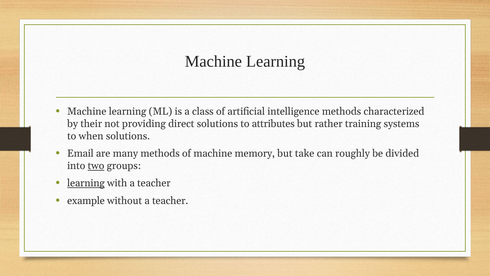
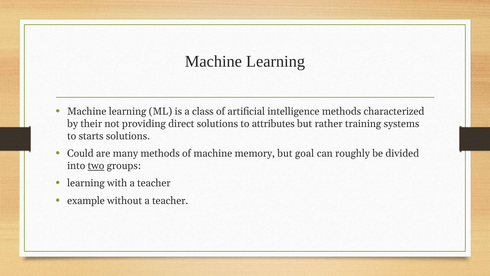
when: when -> starts (91, 136)
Email: Email -> Could (80, 153)
take: take -> goal (305, 153)
learning underline: present -> none (86, 183)
